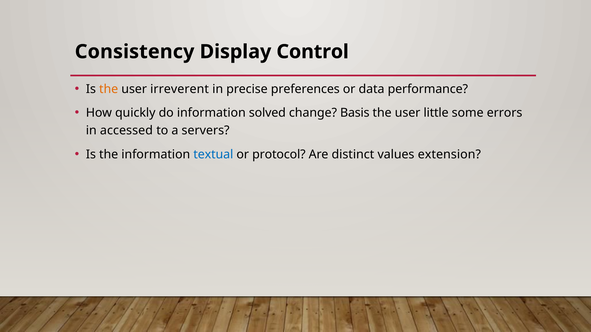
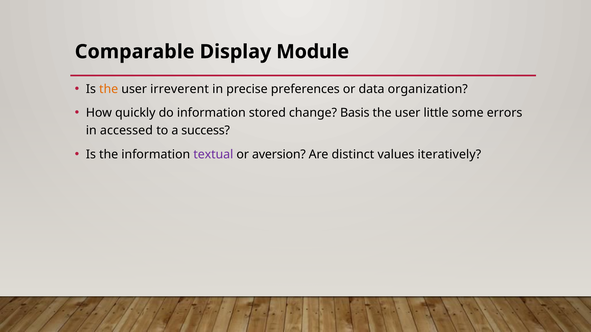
Consistency: Consistency -> Comparable (135, 52)
Control: Control -> Module (313, 52)
performance: performance -> organization (428, 89)
solved: solved -> stored (267, 113)
servers: servers -> success (206, 131)
textual colour: blue -> purple (213, 155)
protocol: protocol -> aversion (279, 155)
extension: extension -> iteratively (449, 155)
